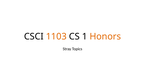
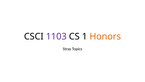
1103 colour: orange -> purple (56, 36)
